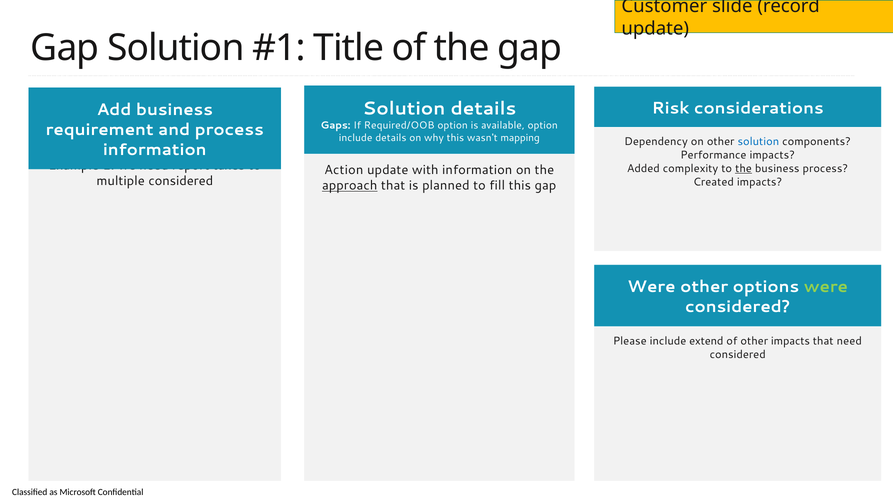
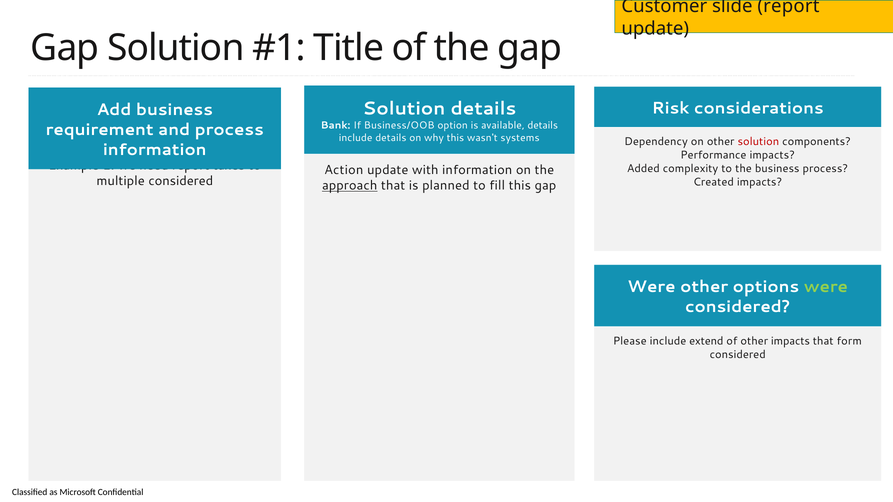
slide record: record -> report (788, 6)
Gaps: Gaps -> Bank (336, 126)
Required/OOB: Required/OOB -> Business/OOB (399, 126)
available option: option -> details (543, 126)
mapping: mapping -> systems (520, 138)
solution colour: blue -> red (758, 142)
the underline: present -> none (744, 169)
that need: need -> form (849, 341)
